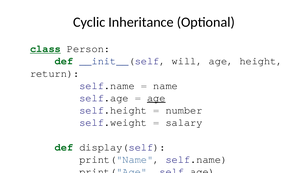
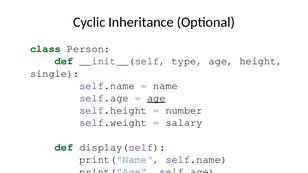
class underline: present -> none (45, 49)
will: will -> type (187, 61)
return: return -> single (55, 73)
